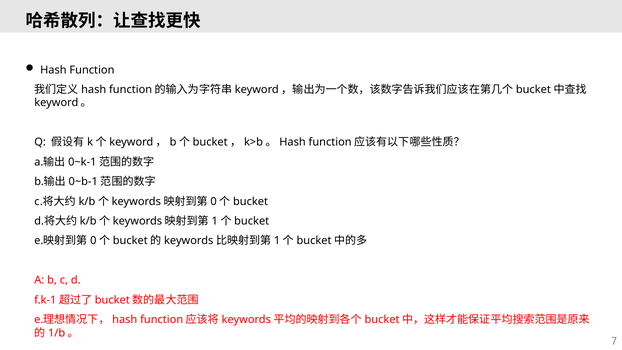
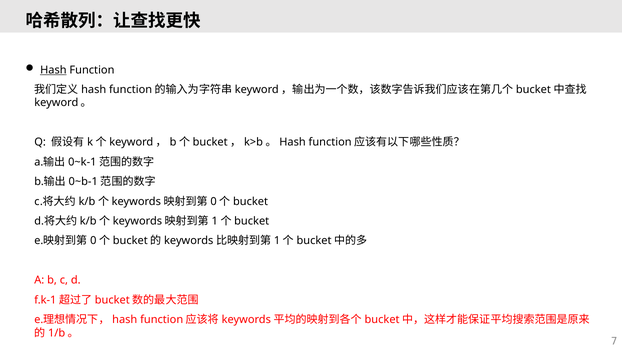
Hash underline: none -> present (53, 70)
